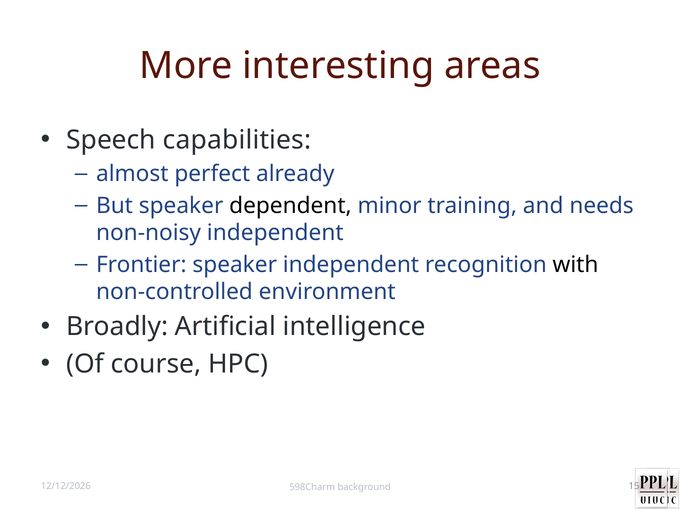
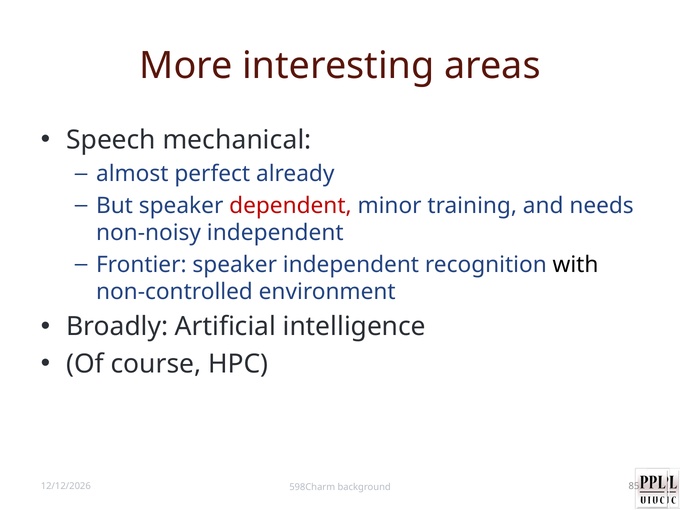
capabilities: capabilities -> mechanical (237, 140)
dependent colour: black -> red (290, 206)
15: 15 -> 85 (634, 486)
